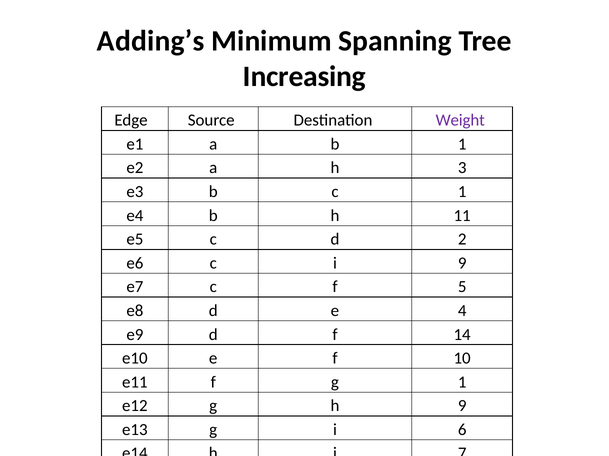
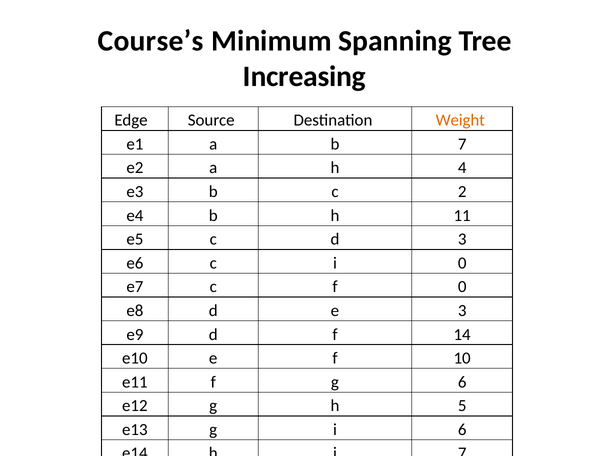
Adding’s: Adding’s -> Course’s (151, 41)
Weight colour: purple -> orange (460, 120)
b 1: 1 -> 7 (462, 144)
3: 3 -> 4 (462, 168)
c 1: 1 -> 2 (462, 192)
d 2: 2 -> 3 (462, 240)
i 9: 9 -> 0 (462, 263)
f 5: 5 -> 0 (462, 287)
e 4: 4 -> 3 (462, 311)
g 1: 1 -> 6 (462, 383)
h 9: 9 -> 5 (462, 406)
